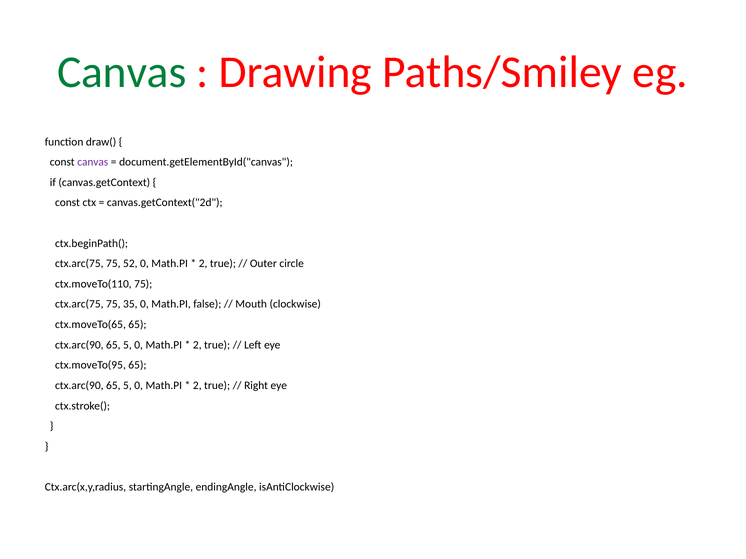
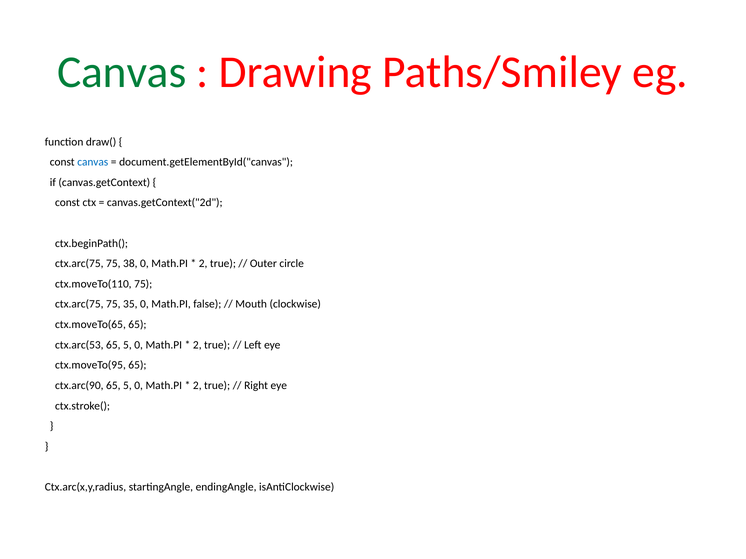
canvas colour: purple -> blue (93, 162)
52: 52 -> 38 (130, 264)
ctx.arc(90: ctx.arc(90 -> ctx.arc(53 (79, 345)
